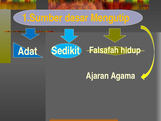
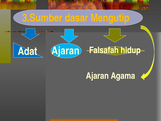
1.Sumber: 1.Sumber -> 3.Sumber (42, 18)
Adat Sedikit: Sedikit -> Ajaran (66, 51)
